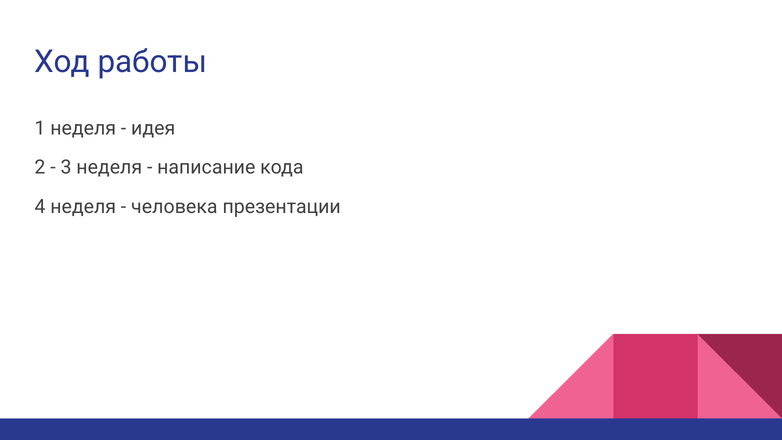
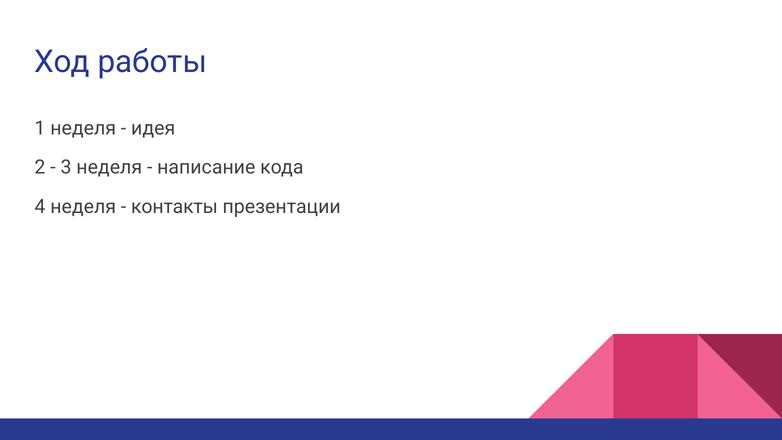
человека: человека -> контакты (174, 207)
